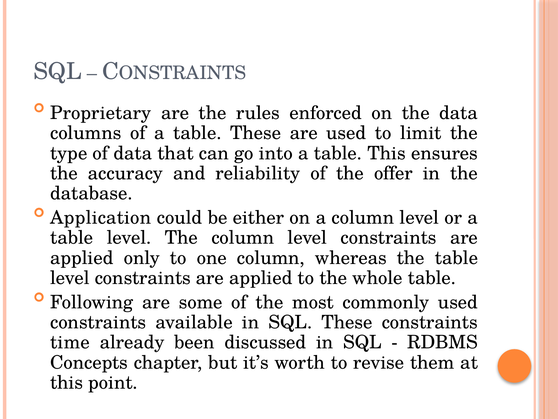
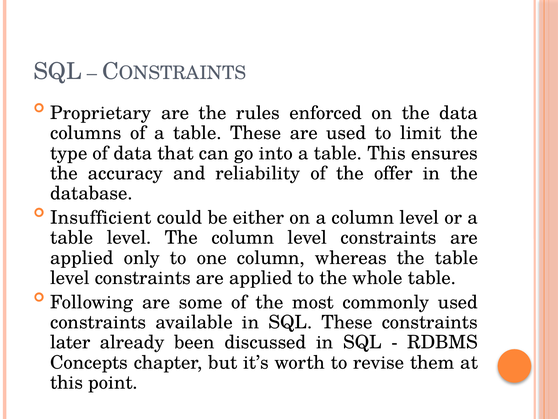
Application: Application -> Insufficient (101, 217)
time: time -> later (70, 342)
